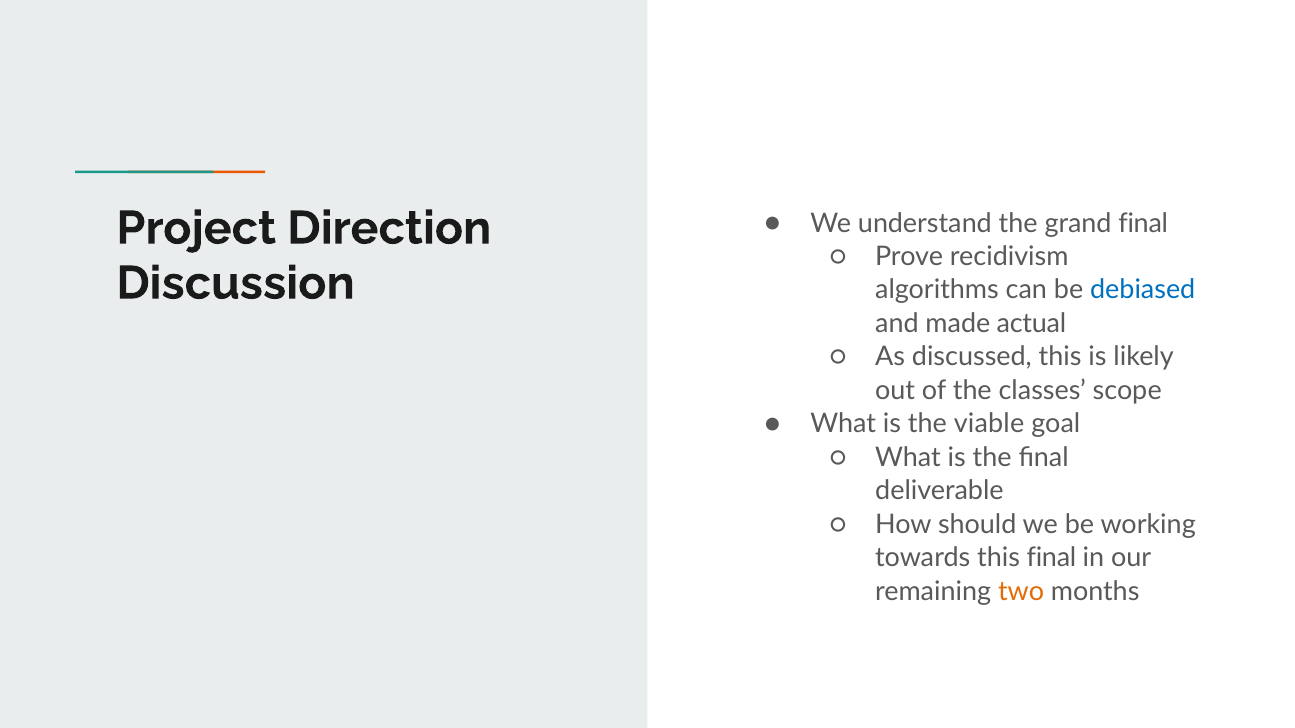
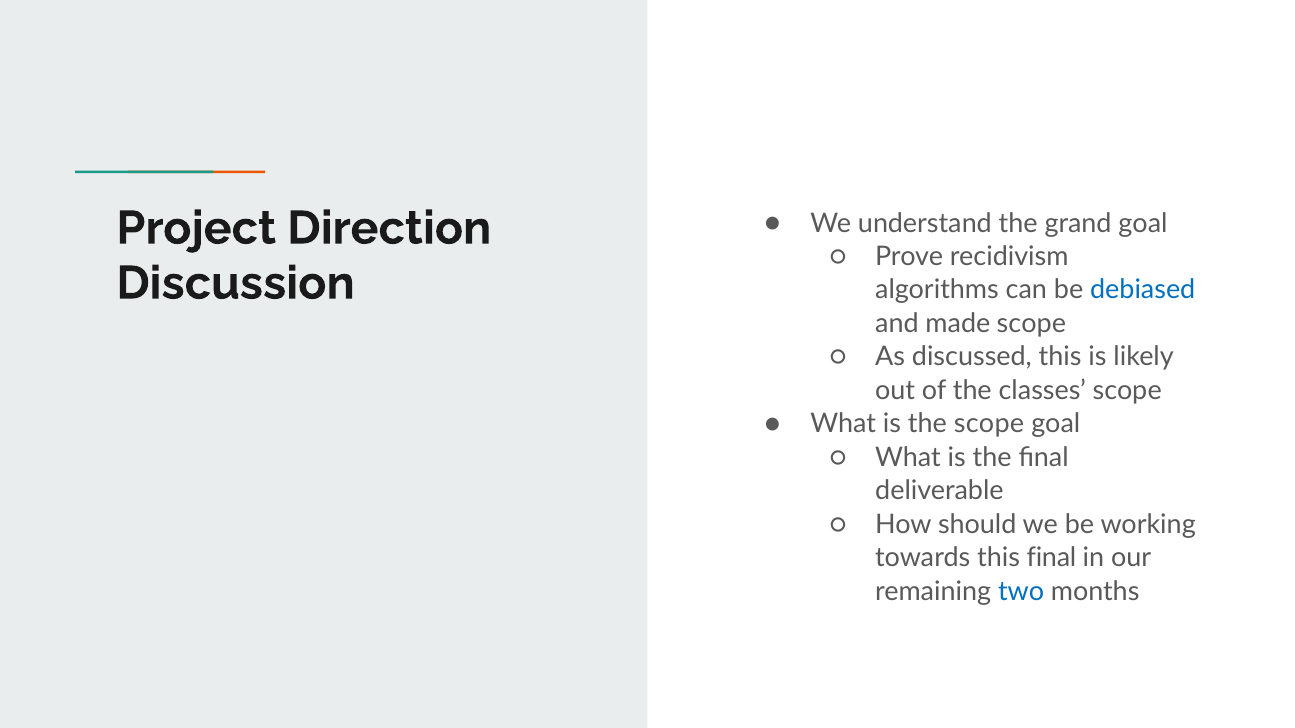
grand final: final -> goal (1143, 223)
made actual: actual -> scope (1031, 324)
the viable: viable -> scope (989, 424)
two colour: orange -> blue (1021, 592)
